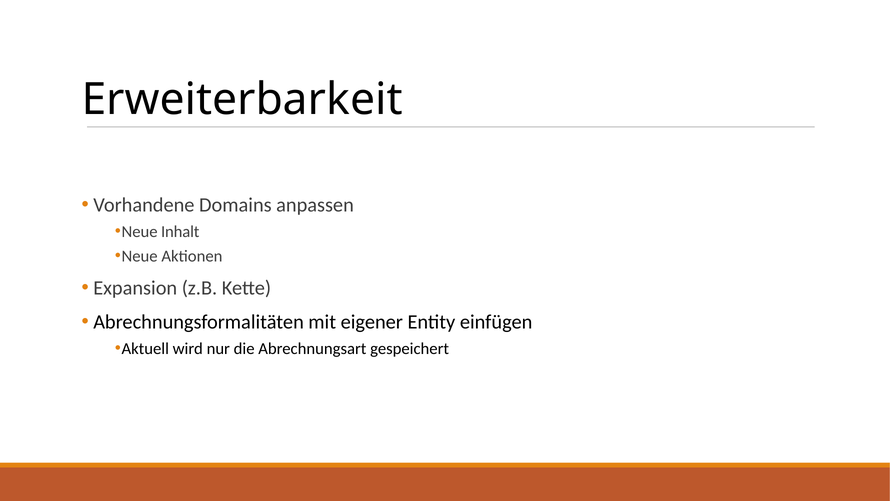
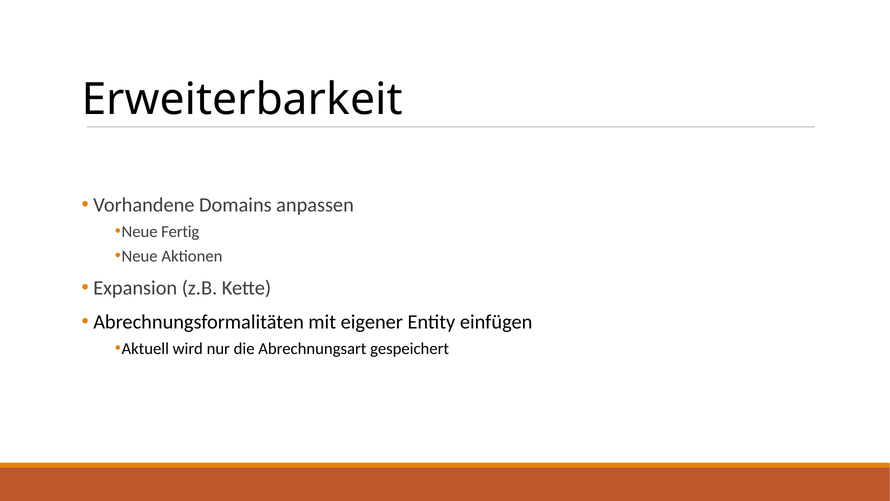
Inhalt: Inhalt -> Fertig (180, 231)
